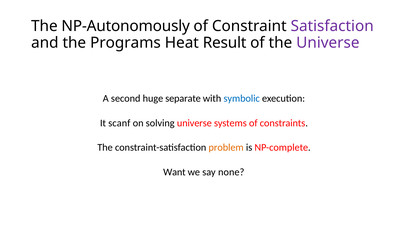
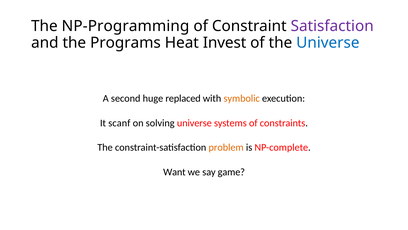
NP-Autonomously: NP-Autonomously -> NP-Programming (126, 26)
Result: Result -> Invest (225, 43)
Universe colour: purple -> blue (328, 43)
separate: separate -> replaced (183, 98)
symbolic colour: blue -> orange (242, 98)
none: none -> game (231, 172)
